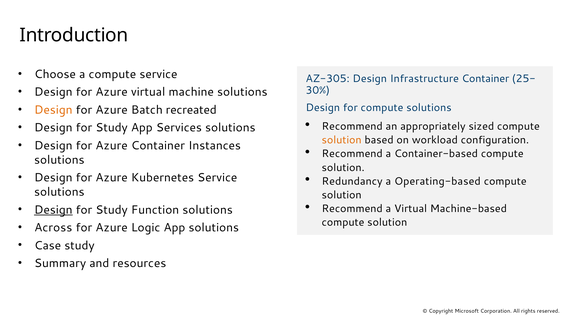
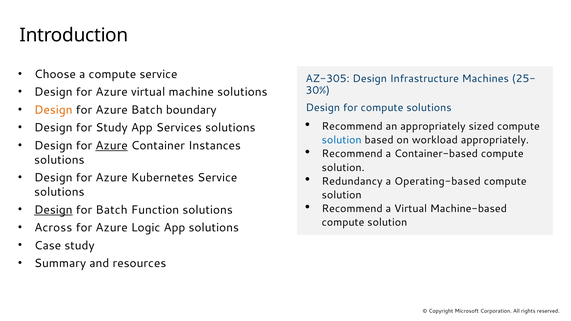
Infrastructure Container: Container -> Machines (485, 79)
recreated: recreated -> boundary (191, 110)
solution colour: orange -> blue (342, 140)
workload configuration: configuration -> appropriately (495, 140)
Azure underline: none -> present (112, 146)
Study: Study -> Batch (112, 210)
